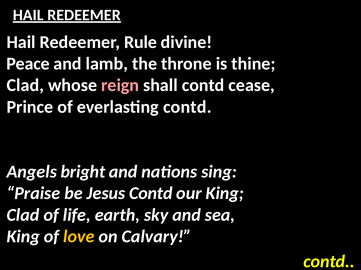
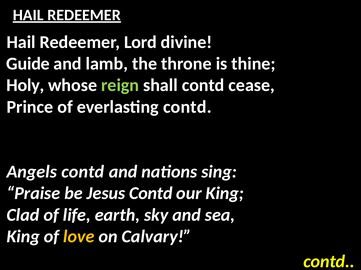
Rule: Rule -> Lord (140, 42)
Peace: Peace -> Guide (28, 64)
Clad: Clad -> Holy (25, 86)
reign colour: pink -> light green (120, 86)
Angels bright: bright -> contd (83, 172)
